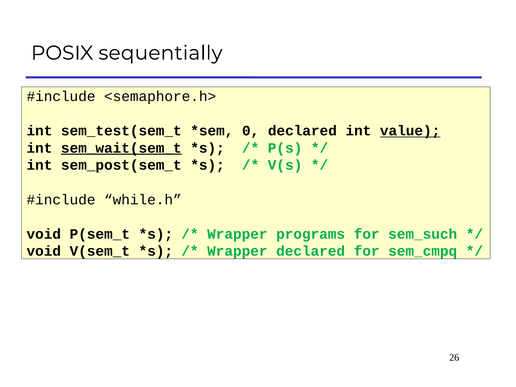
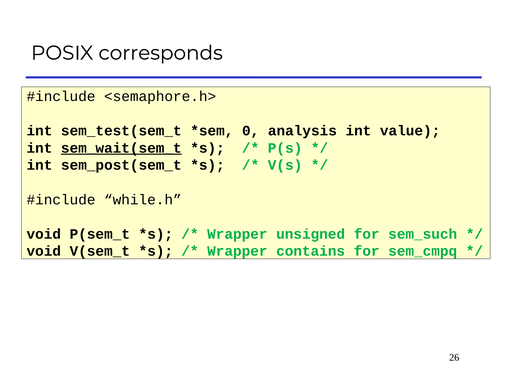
sequentially: sequentially -> corresponds (161, 53)
0 declared: declared -> analysis (302, 131)
value underline: present -> none (410, 131)
programs: programs -> unsigned (311, 234)
Wrapper declared: declared -> contains (311, 251)
